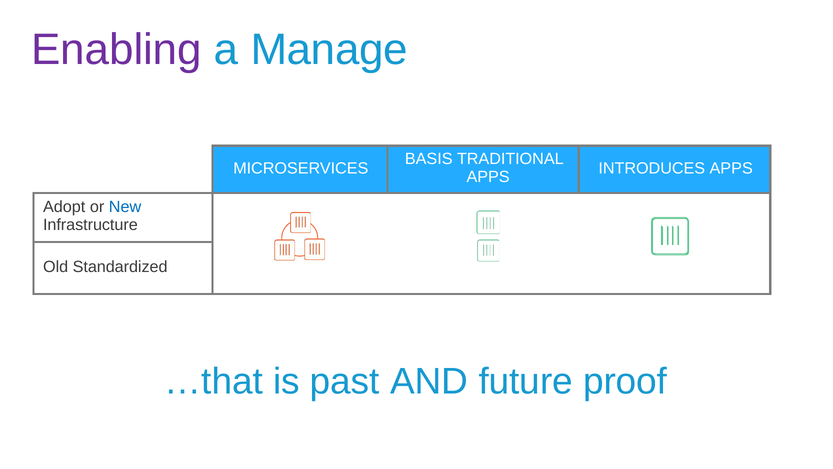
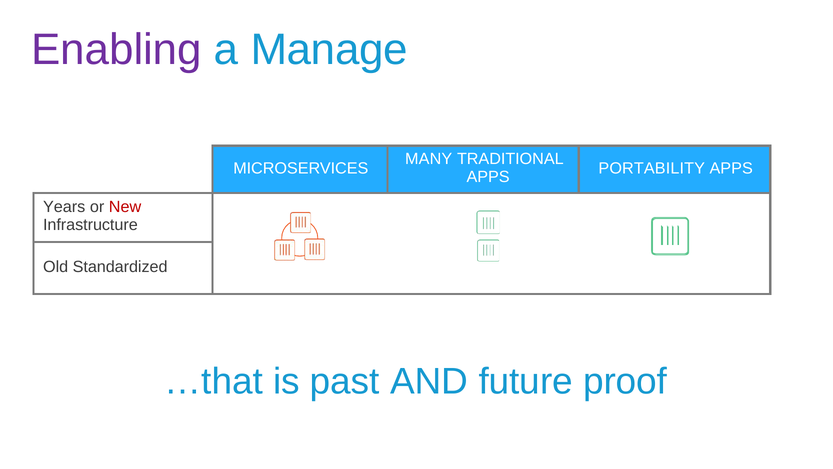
BASIS: BASIS -> MANY (429, 159)
INTRODUCES: INTRODUCES -> PORTABILITY (652, 168)
Adopt: Adopt -> Years (64, 207)
New colour: blue -> red (125, 207)
